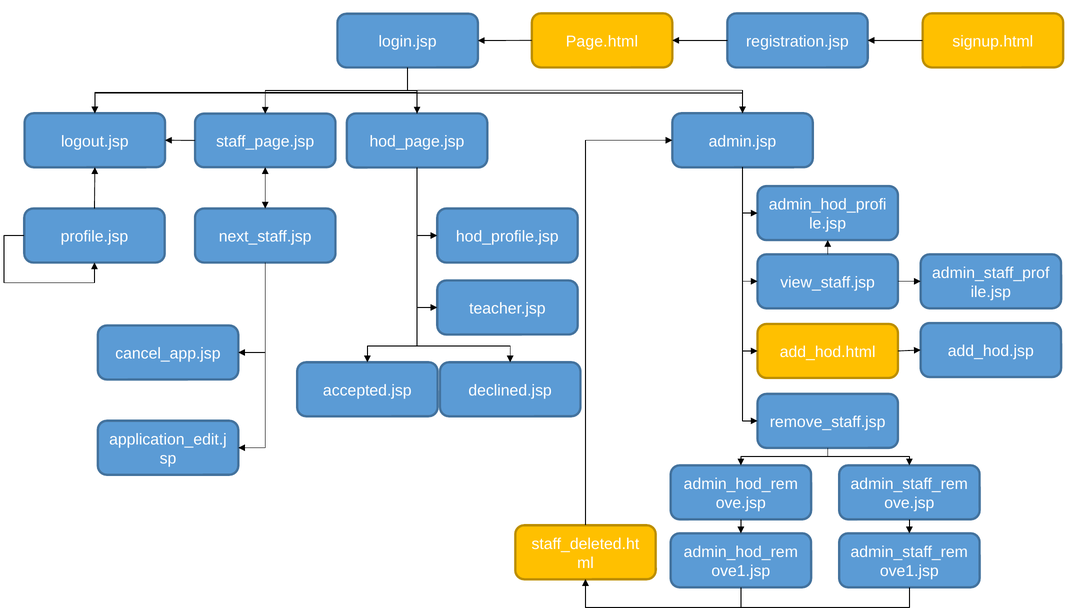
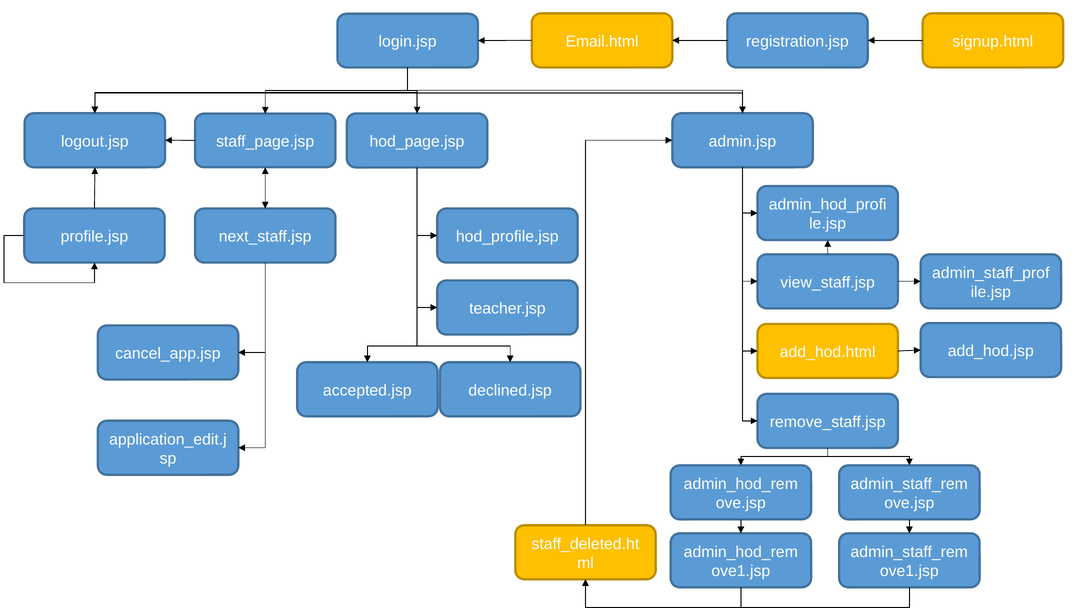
Page.html: Page.html -> Email.html (602, 42)
